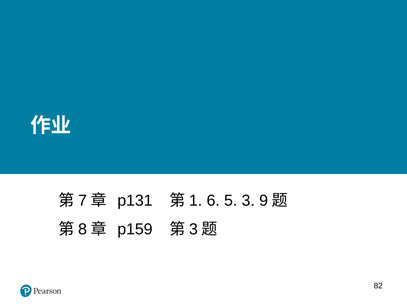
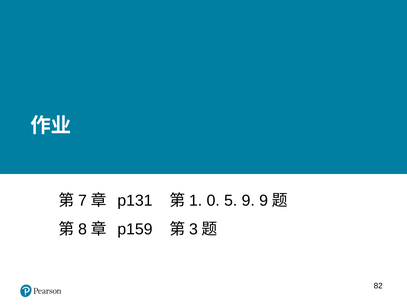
6: 6 -> 0 (213, 200)
5 3: 3 -> 9 (248, 200)
